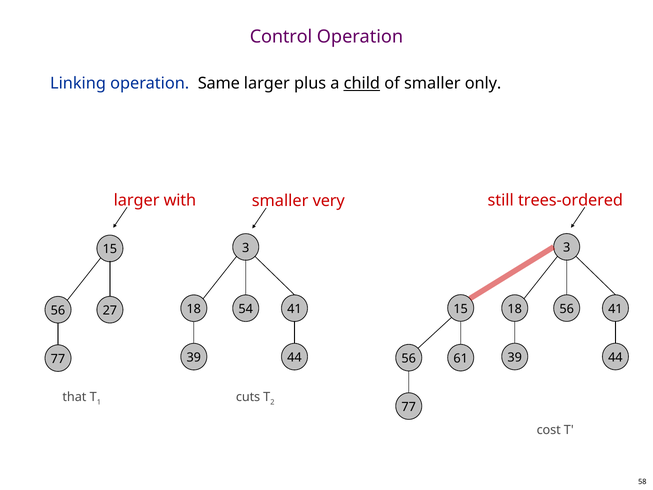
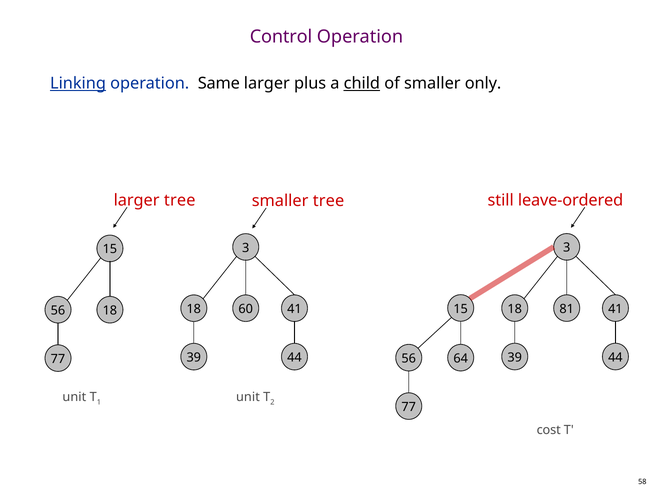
Linking underline: none -> present (78, 84)
larger with: with -> tree (180, 200)
trees-ordered: trees-ordered -> leave-ordered (571, 200)
smaller very: very -> tree (329, 201)
18 56: 56 -> 81 (567, 309)
54: 54 -> 60 (246, 309)
56 27: 27 -> 18 (110, 310)
61: 61 -> 64 (461, 358)
that: that -> unit (74, 397)
cuts: cuts -> unit (248, 397)
